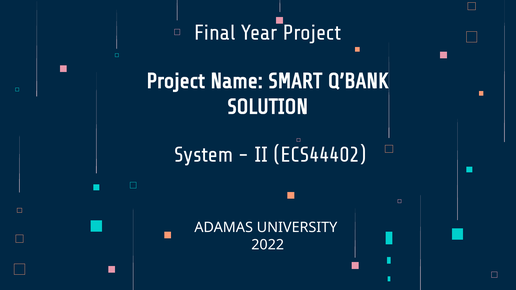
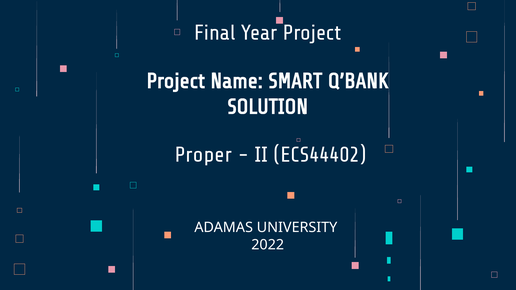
System: System -> Proper (203, 155)
